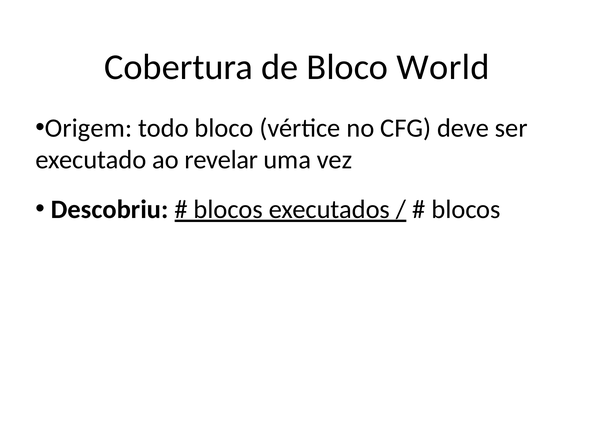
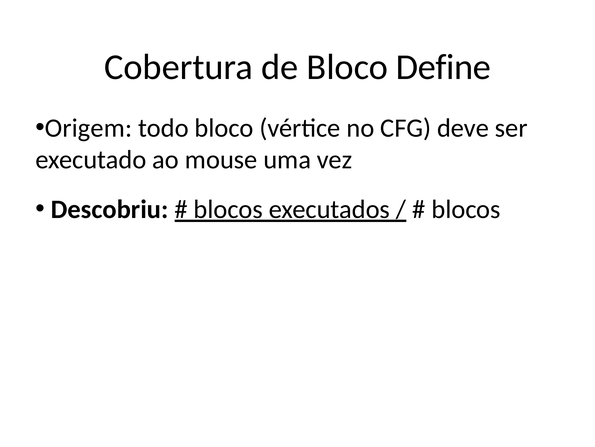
World: World -> Define (443, 67)
revelar: revelar -> mouse (221, 160)
